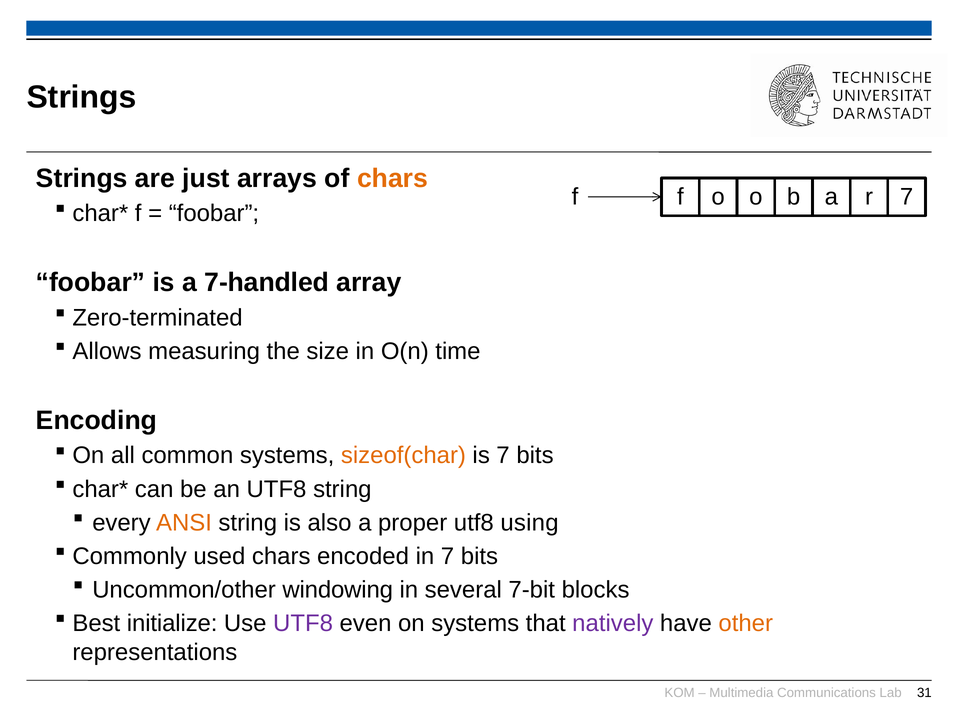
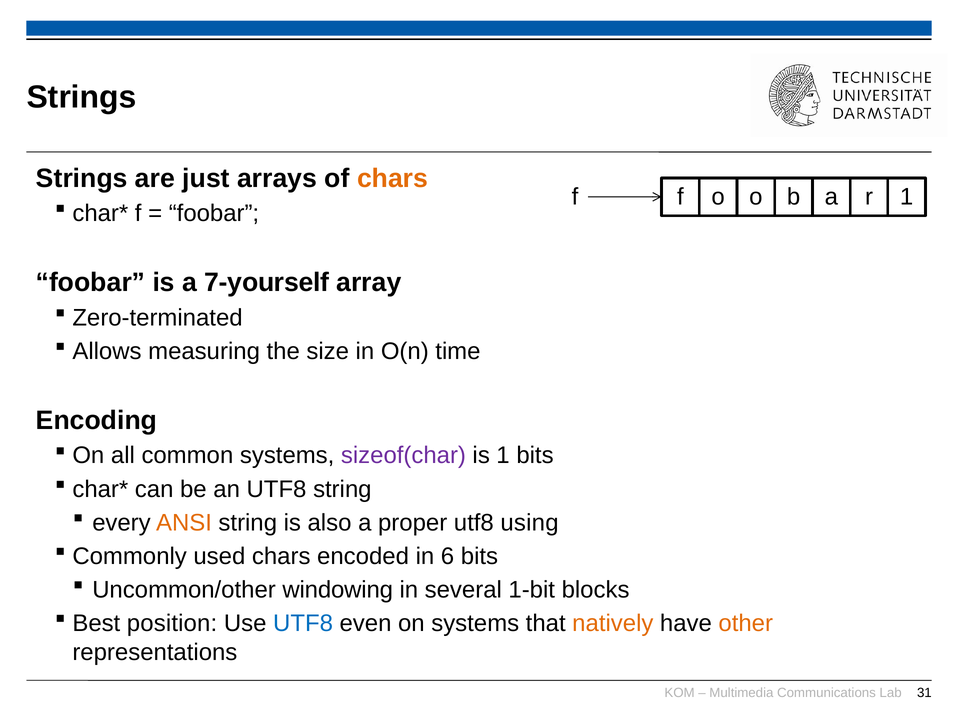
r 7: 7 -> 1 (907, 197)
7-handled: 7-handled -> 7-yourself (267, 282)
sizeof(char colour: orange -> purple (403, 455)
is 7: 7 -> 1 (503, 455)
in 7: 7 -> 6 (447, 556)
7-bit: 7-bit -> 1-bit (532, 589)
initialize: initialize -> position (172, 623)
UTF8 colour: purple -> blue (303, 623)
natively colour: purple -> orange (613, 623)
